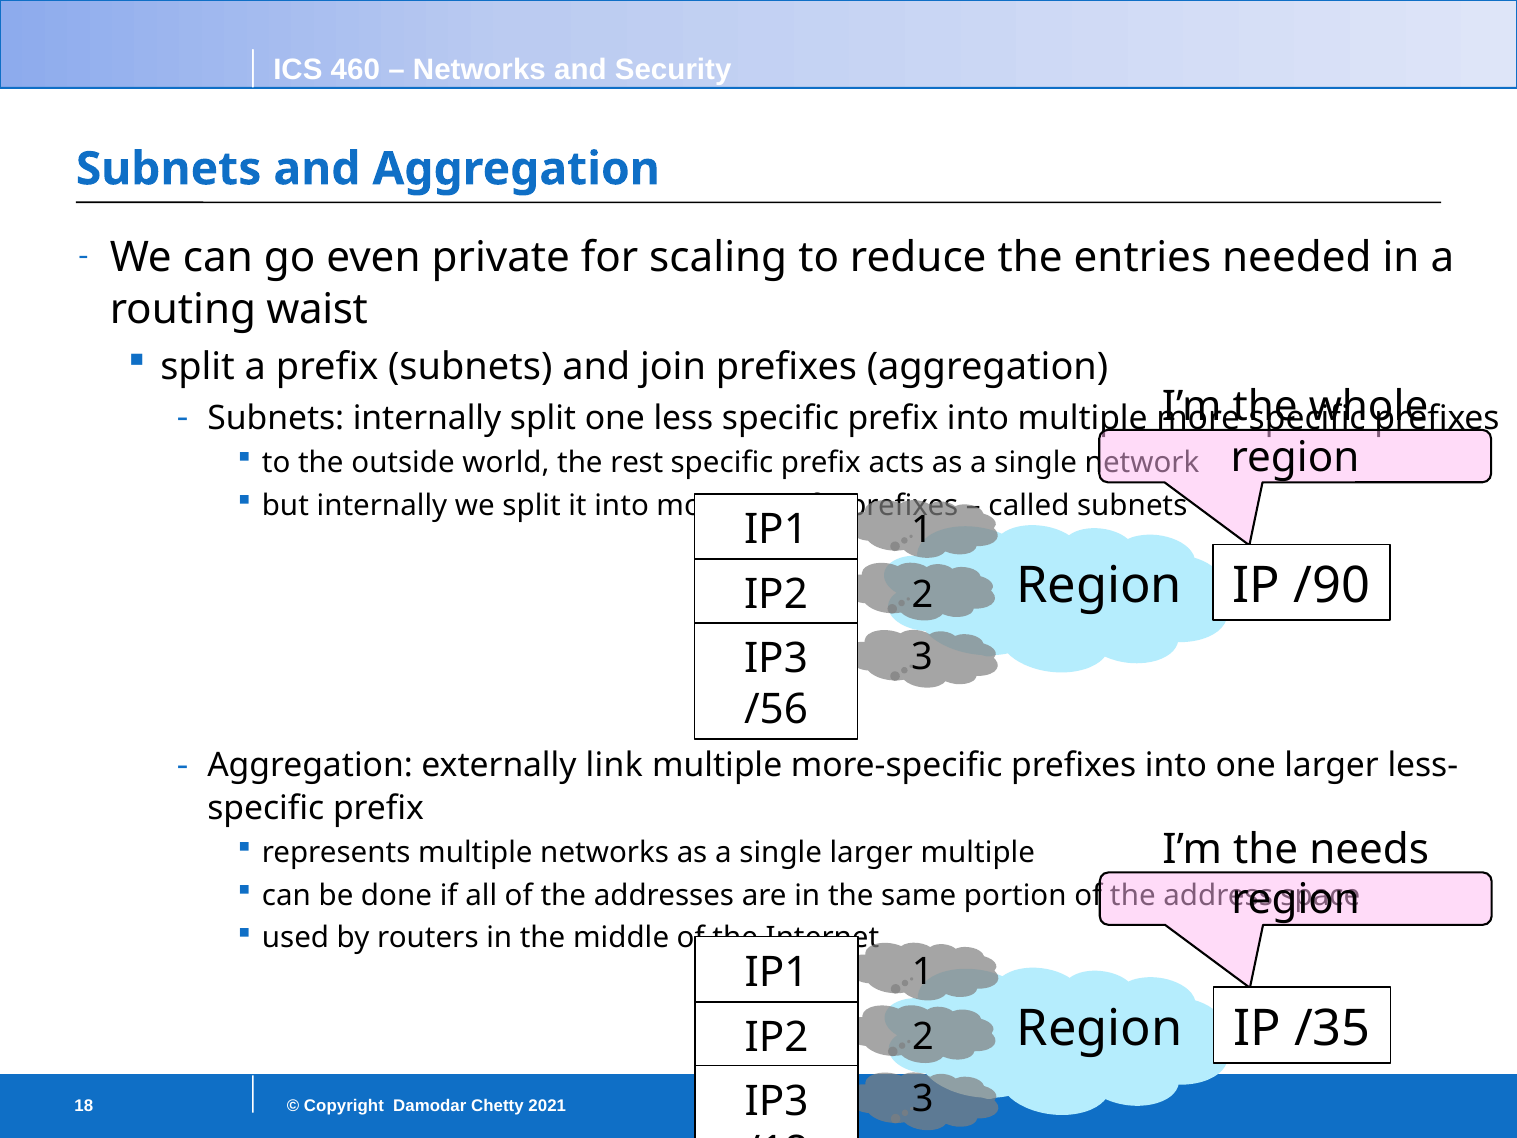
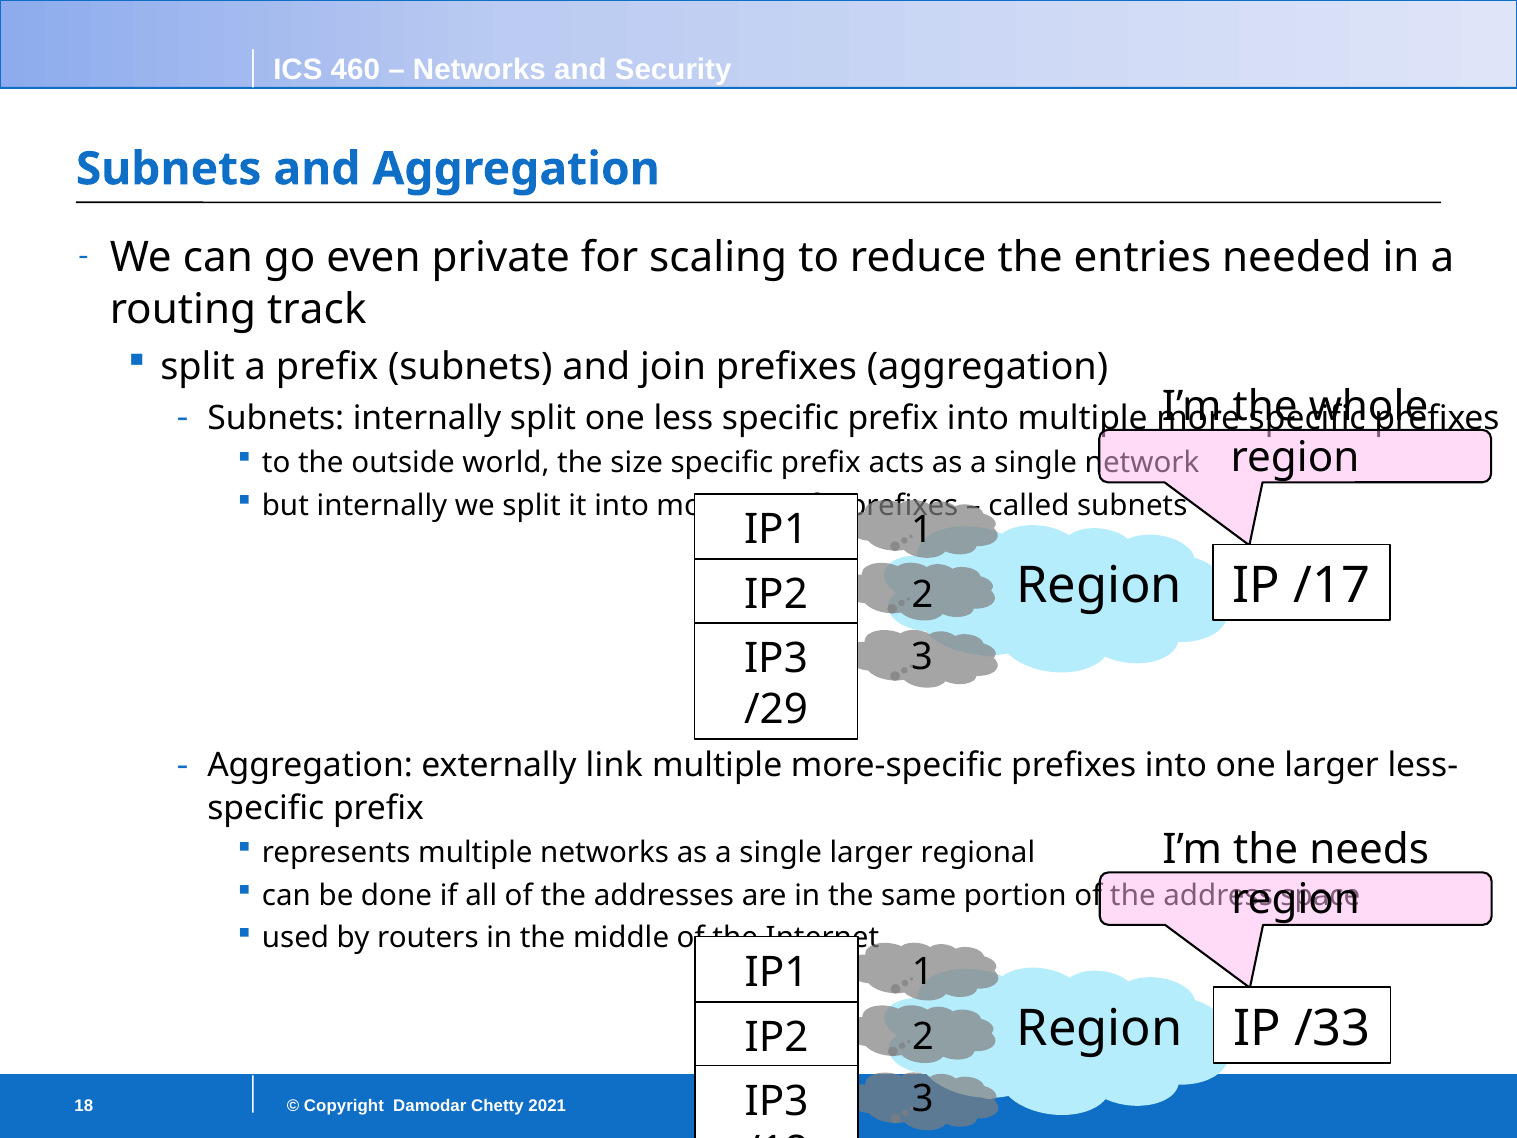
waist: waist -> track (317, 310)
rest: rest -> size (637, 463)
/90: /90 -> /17 (1332, 586)
/56: /56 -> /29 (776, 709)
larger multiple: multiple -> regional (978, 853)
/35: /35 -> /33 (1332, 1028)
